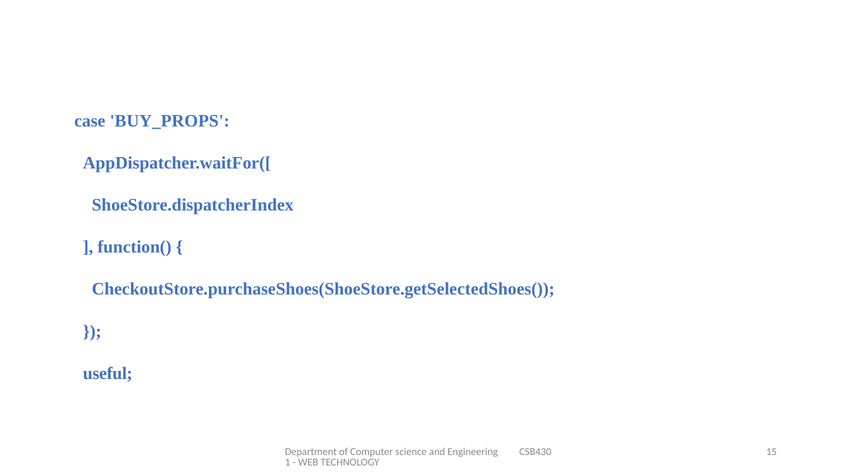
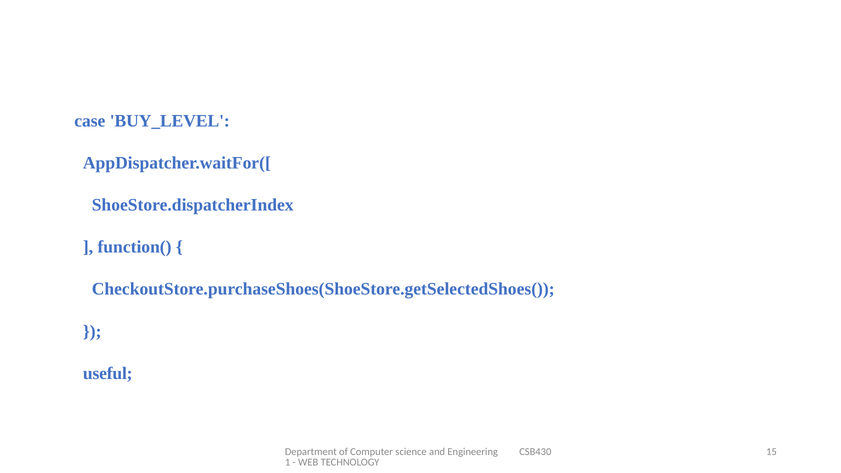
BUY_PROPS: BUY_PROPS -> BUY_LEVEL (170, 121)
